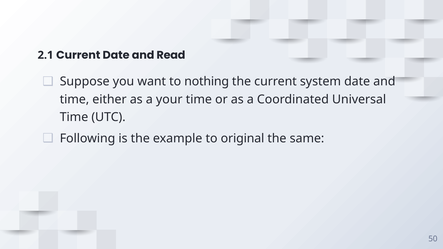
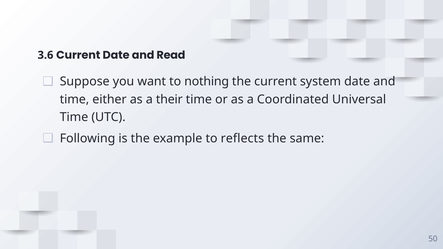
2.1: 2.1 -> 3.6 (45, 55)
your: your -> their (169, 99)
original: original -> reflects (242, 139)
